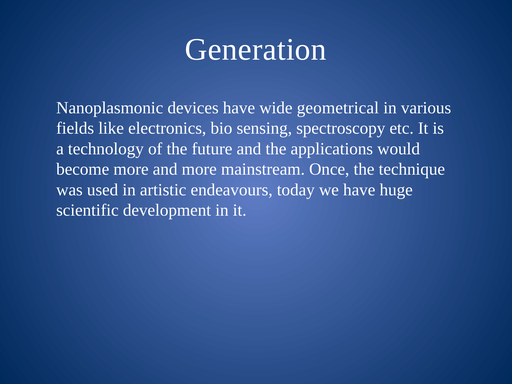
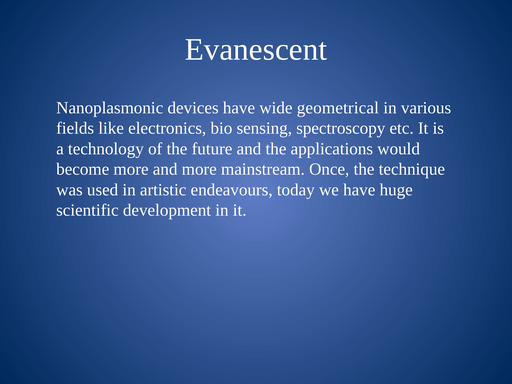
Generation: Generation -> Evanescent (256, 50)
